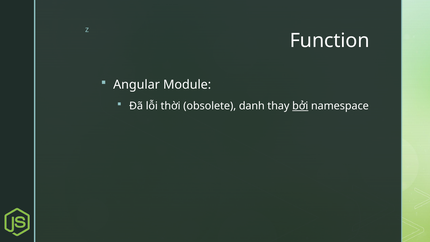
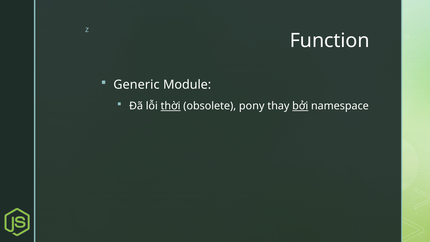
Angular: Angular -> Generic (136, 85)
thời underline: none -> present (171, 106)
danh: danh -> pony (252, 106)
